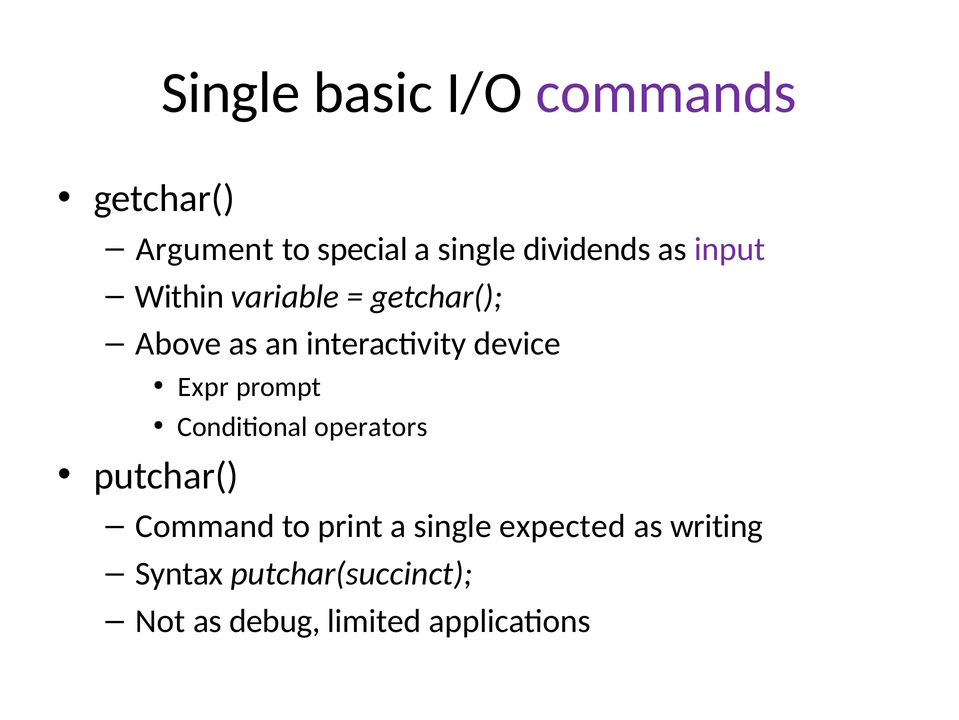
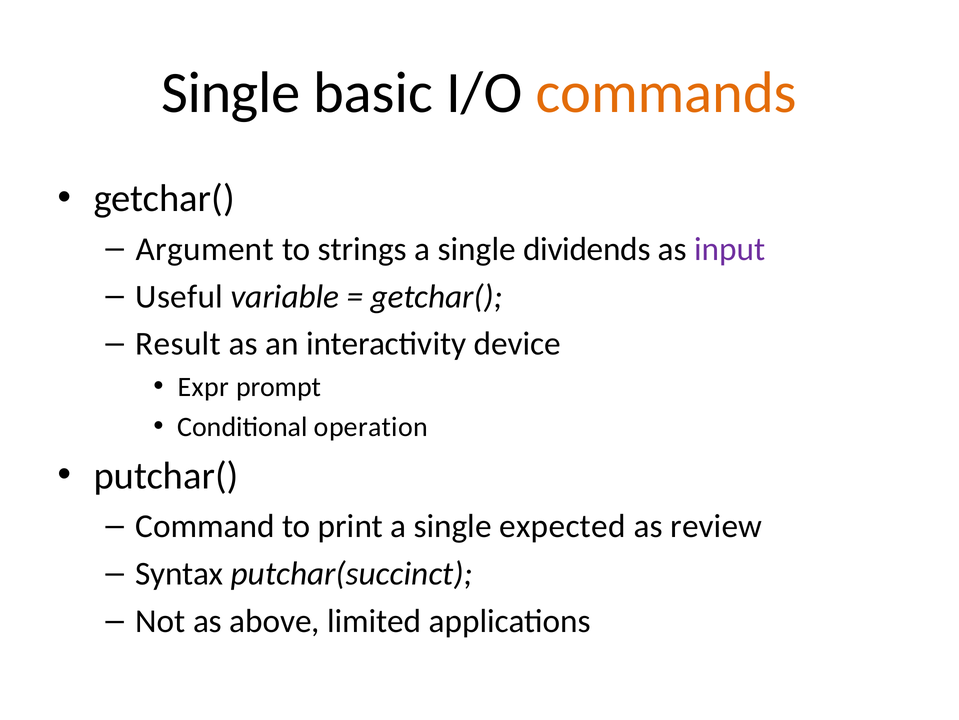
commands colour: purple -> orange (666, 93)
special: special -> strings (362, 249)
Within: Within -> Useful (179, 296)
Above: Above -> Result (178, 344)
operators: operators -> operation (371, 426)
writing: writing -> review (716, 526)
debug: debug -> above (275, 621)
